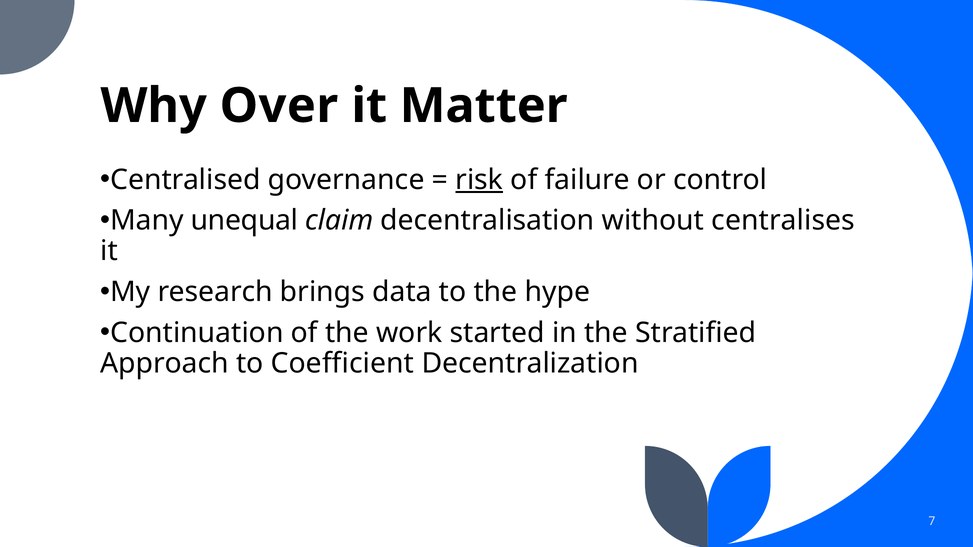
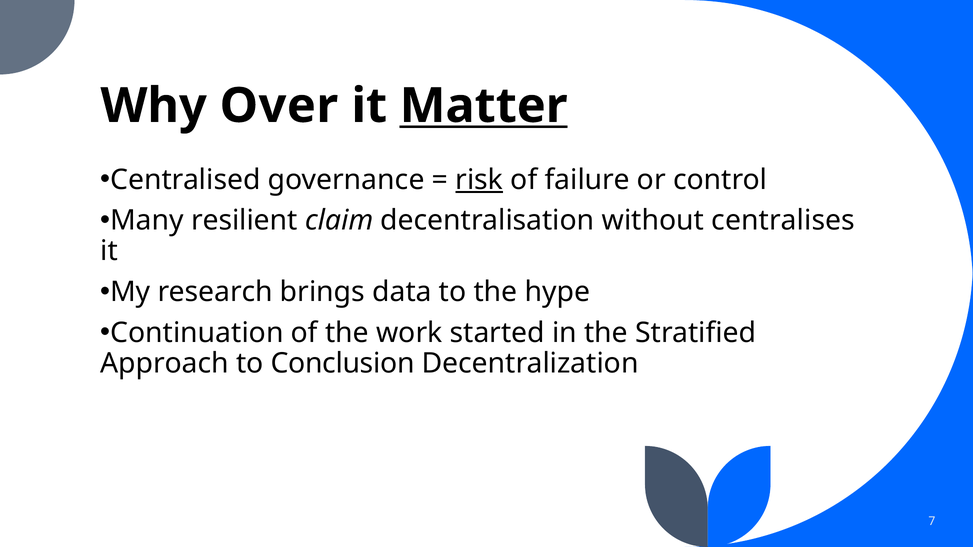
Matter underline: none -> present (484, 106)
unequal: unequal -> resilient (244, 221)
Coefficient: Coefficient -> Conclusion (343, 364)
